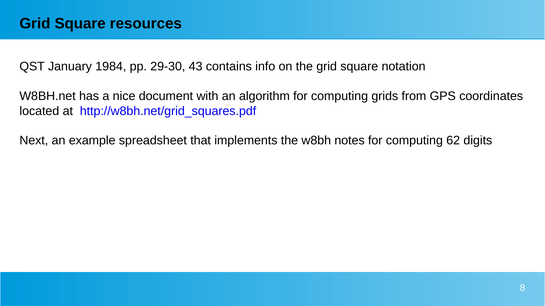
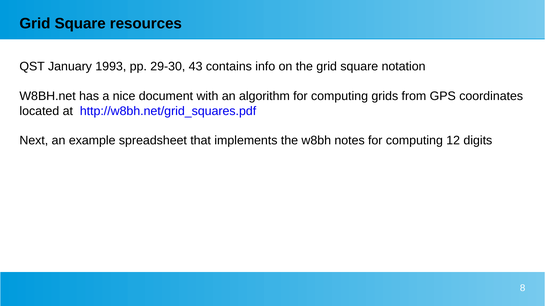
1984: 1984 -> 1993 (111, 67)
62: 62 -> 12 (453, 141)
